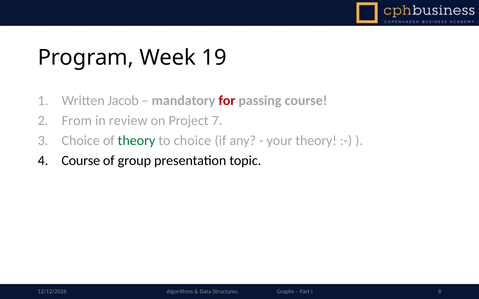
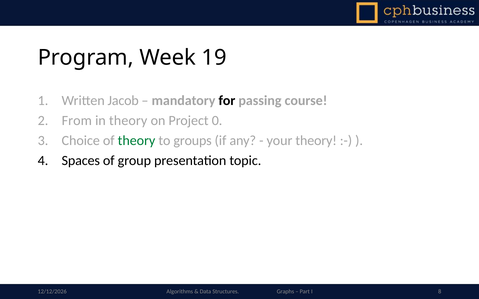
for colour: red -> black (227, 101)
in review: review -> theory (128, 121)
7: 7 -> 0 (217, 121)
to choice: choice -> groups (193, 141)
Course: Course -> Spaces (81, 161)
